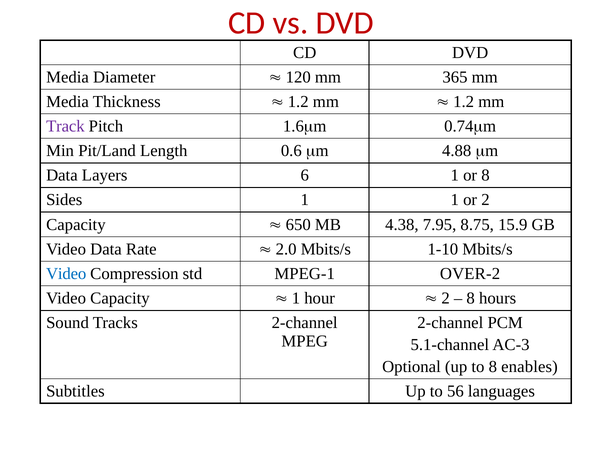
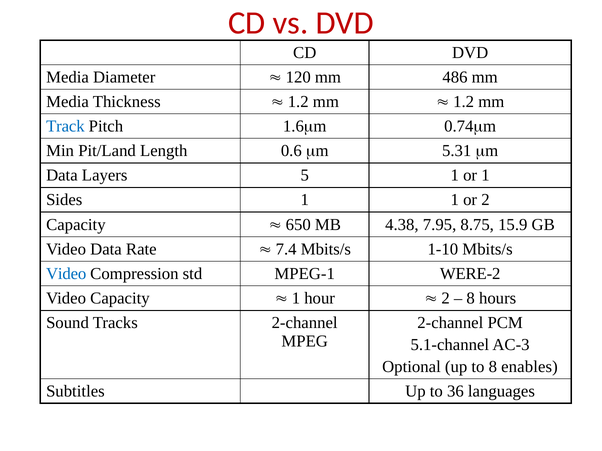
365: 365 -> 486 (455, 77)
Track colour: purple -> blue (65, 126)
4.88: 4.88 -> 5.31 (457, 151)
6: 6 -> 5 (305, 176)
or 8: 8 -> 1 (485, 176)
2.0: 2.0 -> 7.4 (286, 249)
OVER-2: OVER-2 -> WERE-2 (470, 274)
56: 56 -> 36 (455, 392)
